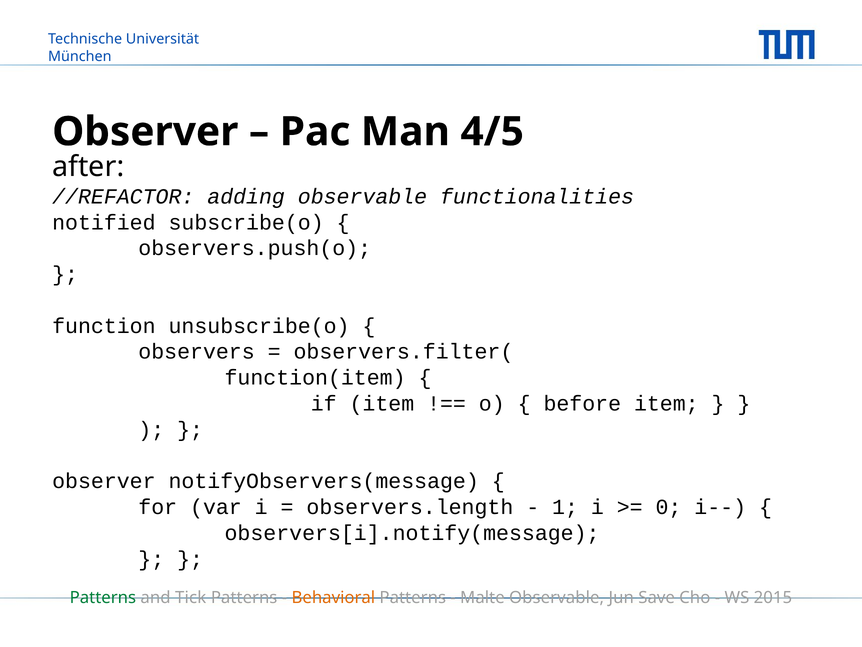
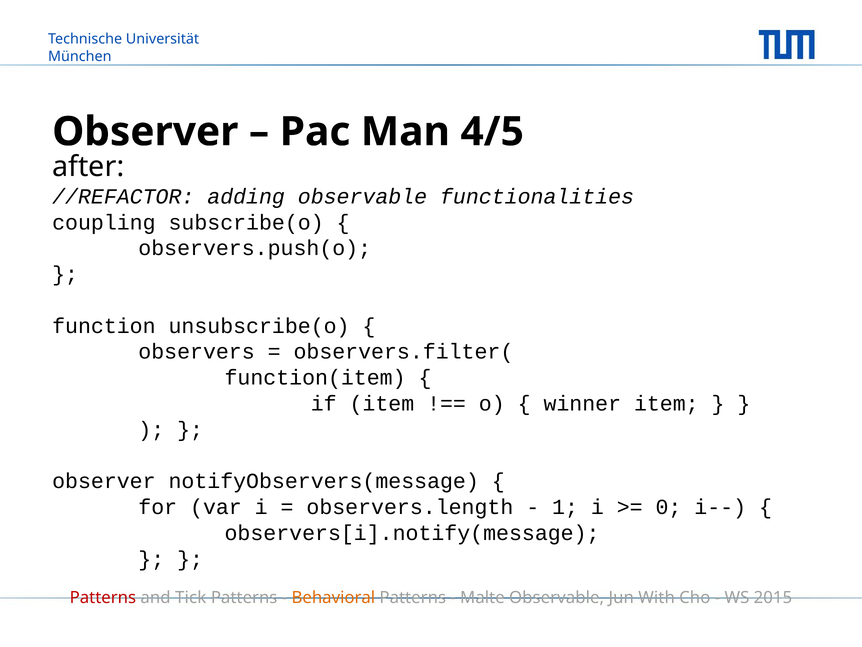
notified: notified -> coupling (104, 222)
before: before -> winner (582, 403)
Patterns colour: green -> red (103, 597)
Save: Save -> With (657, 597)
